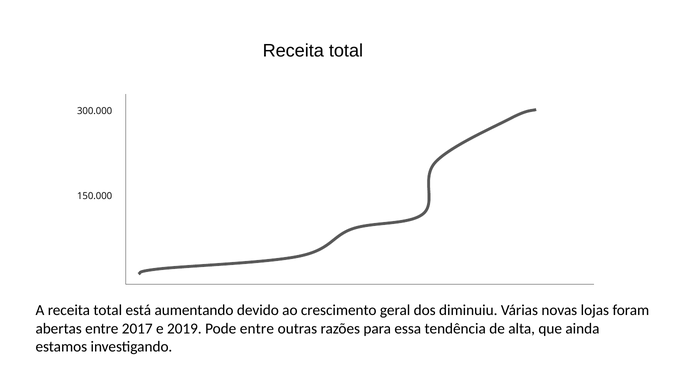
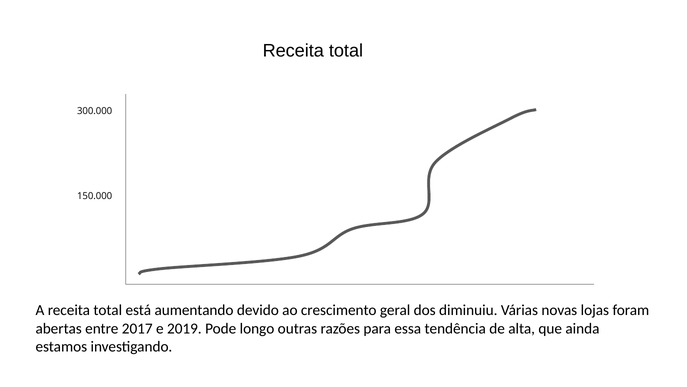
Pode entre: entre -> longo (257, 328)
